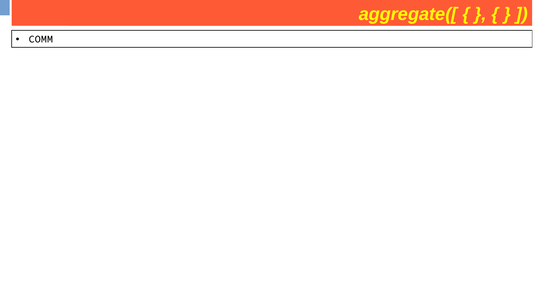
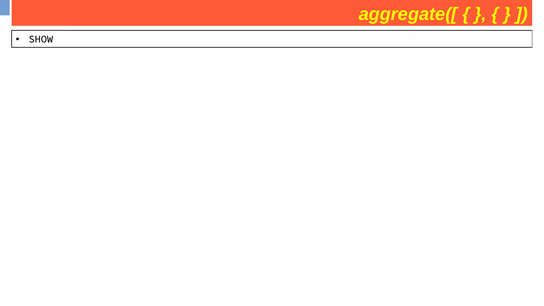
COMM: COMM -> SHOW (41, 39)
